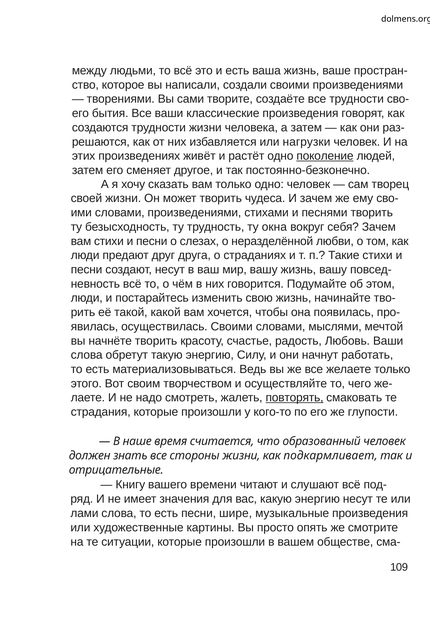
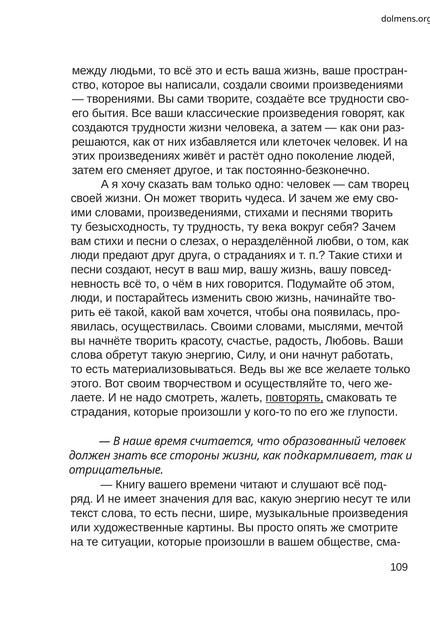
нагрузки: нагрузки -> клеточек (307, 142)
поколение underline: present -> none (325, 156)
окна: окна -> века (274, 227)
лами: лами -> текст (84, 513)
